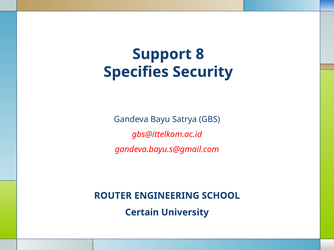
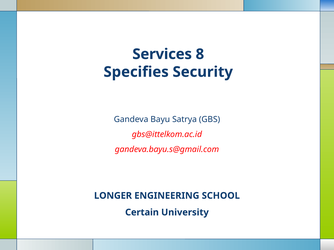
Support: Support -> Services (162, 54)
ROUTER: ROUTER -> LONGER (113, 196)
